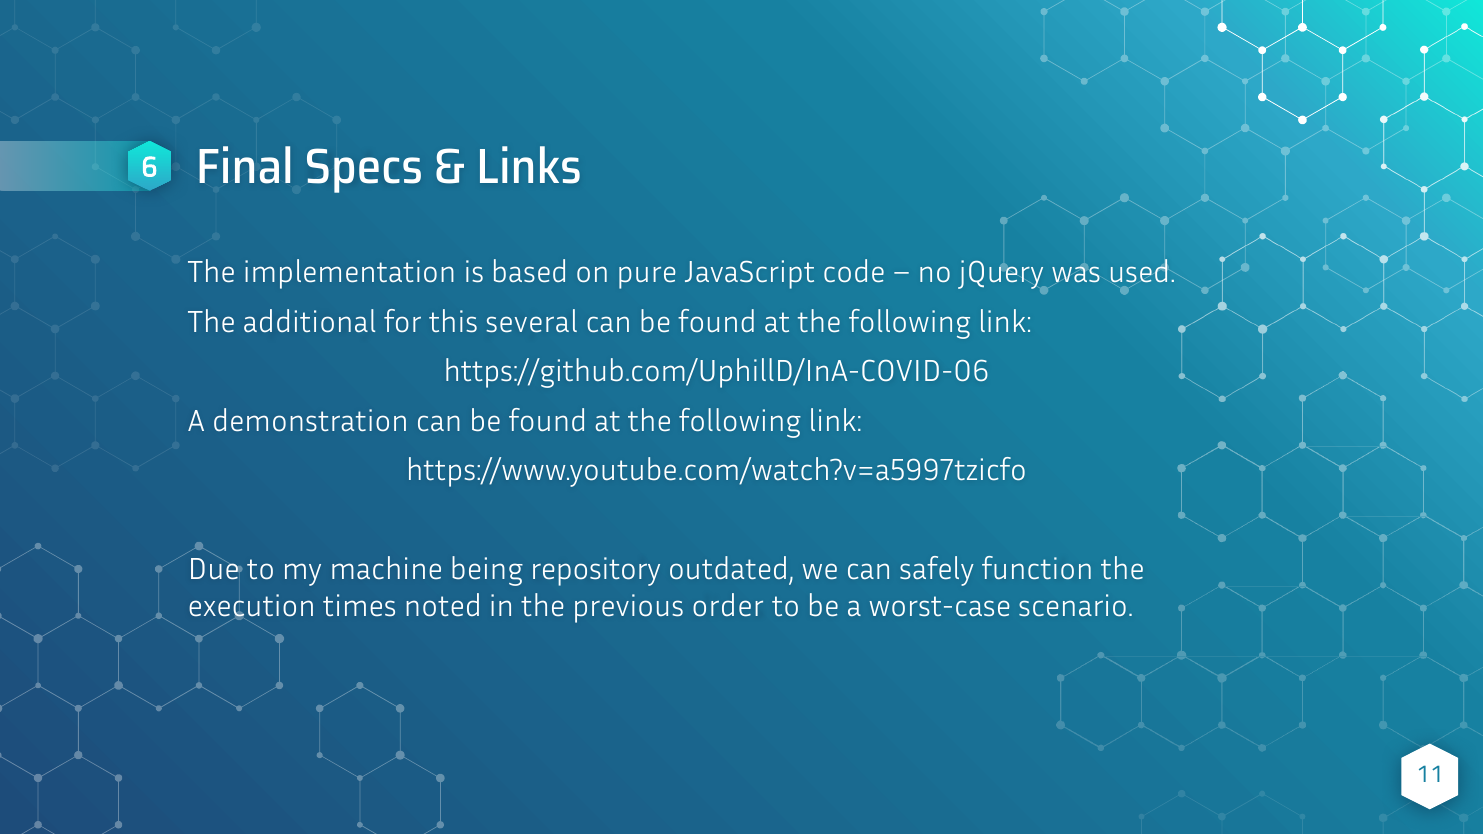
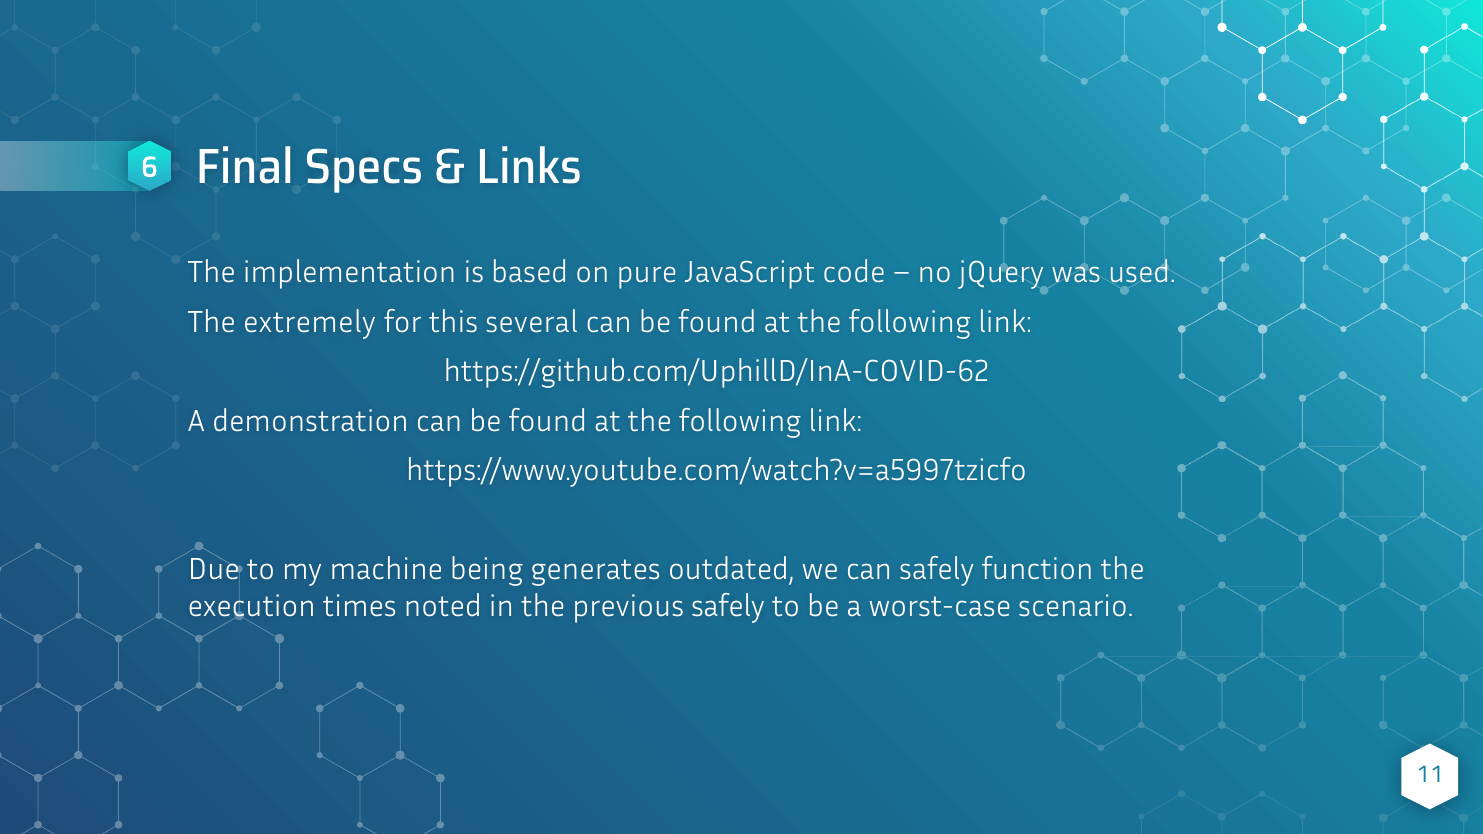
additional: additional -> extremely (310, 322)
https://github.com/UphillD/InA-COVID-06: https://github.com/UphillD/InA-COVID-06 -> https://github.com/UphillD/InA-COVID-62 (716, 372)
repository: repository -> generates (596, 569)
previous order: order -> safely (728, 606)
